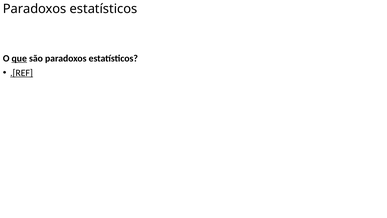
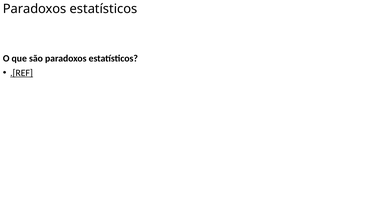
que underline: present -> none (19, 58)
